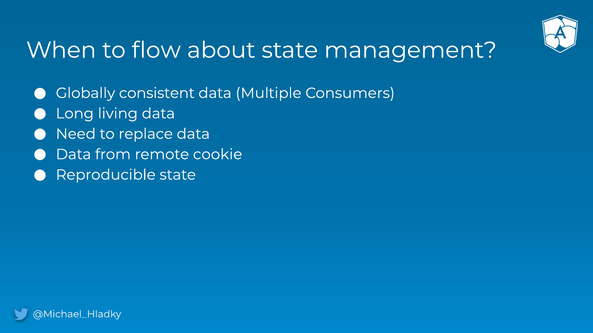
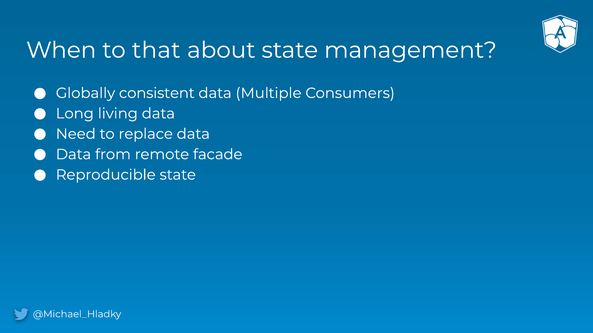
flow: flow -> that (156, 50)
cookie: cookie -> facade (218, 155)
